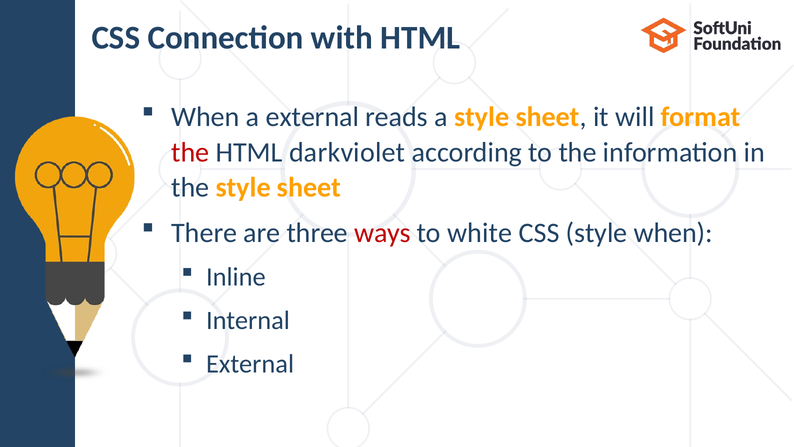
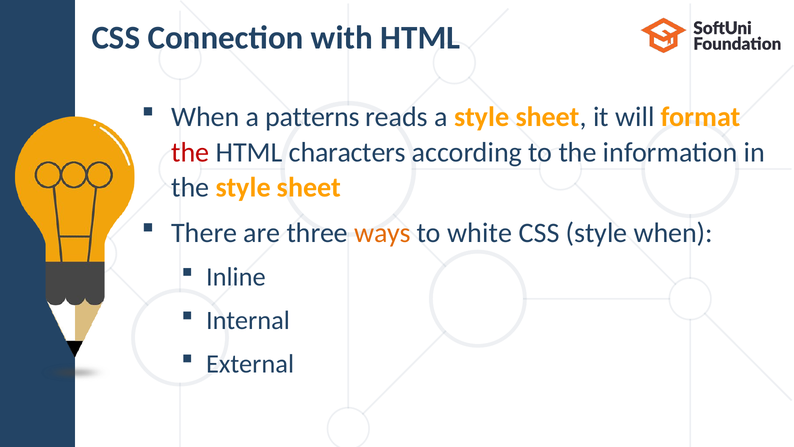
a external: external -> patterns (313, 117)
darkviolet: darkviolet -> characters (347, 152)
ways colour: red -> orange (382, 233)
